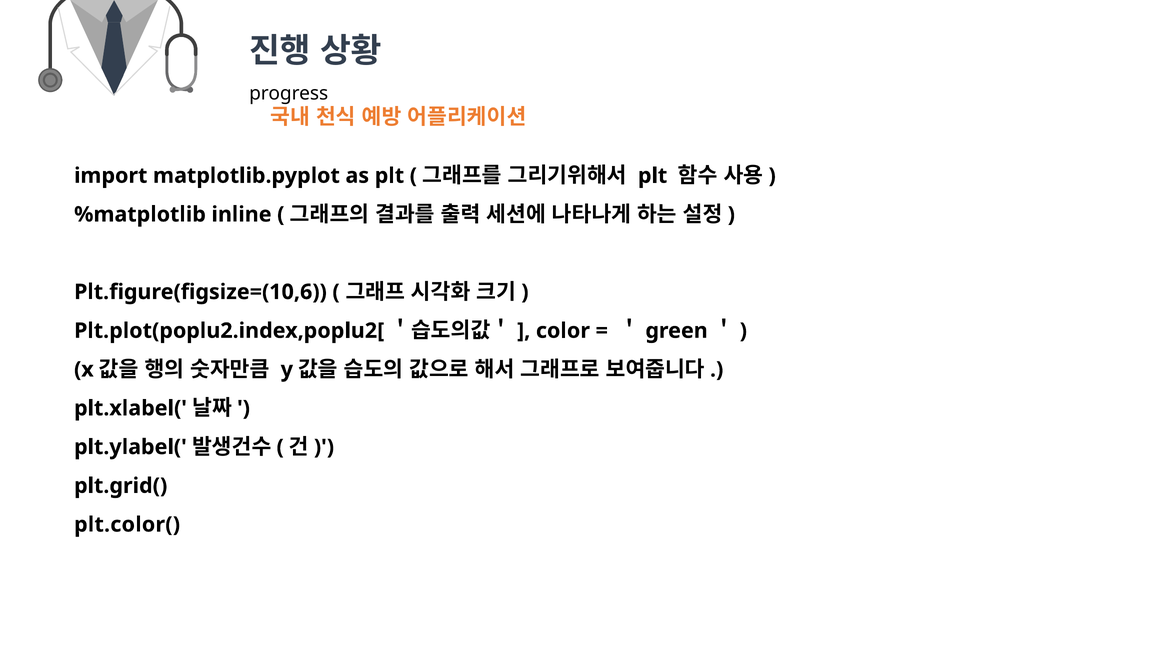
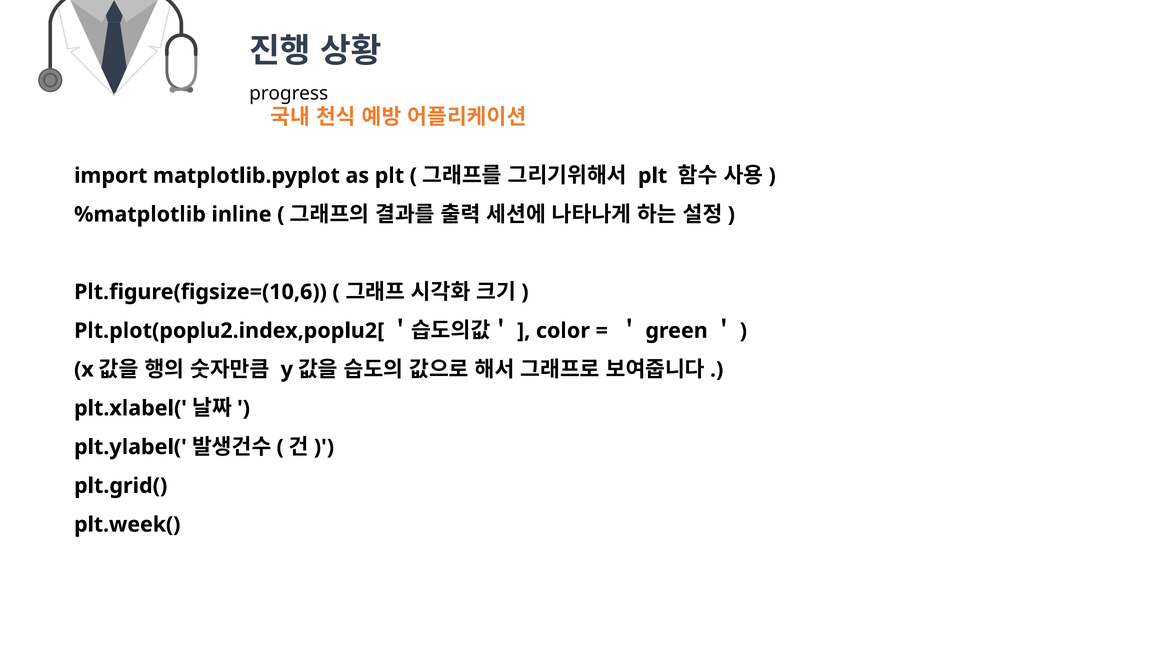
plt.color(: plt.color( -> plt.week( (127, 525)
